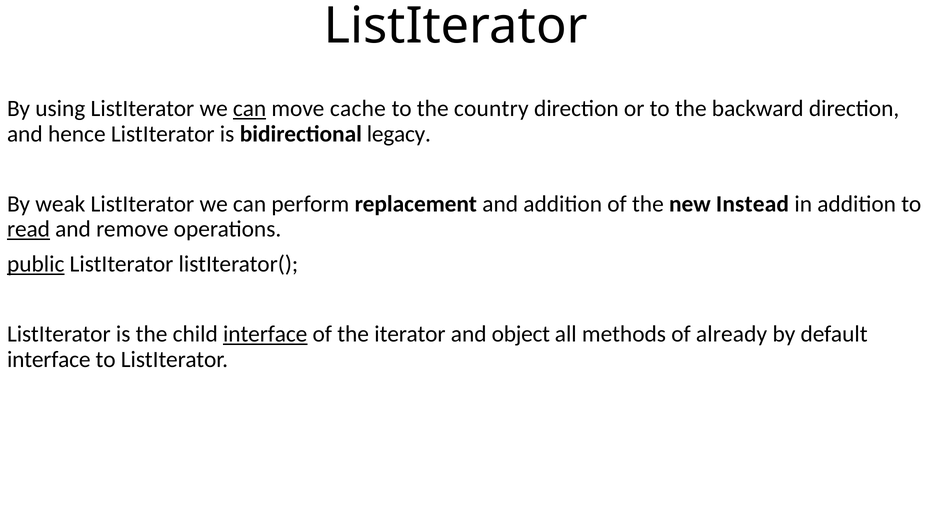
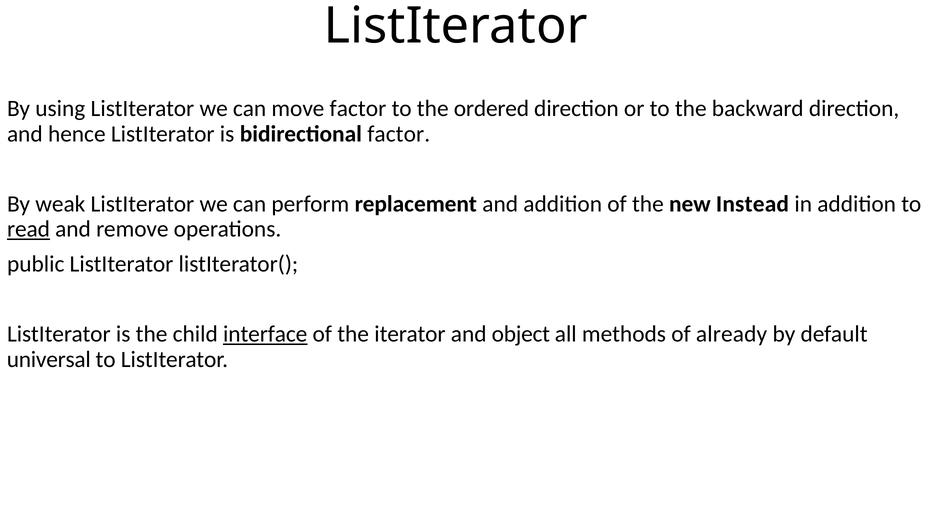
can underline: present -> none (250, 109)
move cache: cache -> factor (358, 109)
country: country -> ordered (491, 109)
bidirectional legacy: legacy -> factor (399, 134)
public underline: present -> none (36, 264)
interface: interface -> universal (49, 359)
